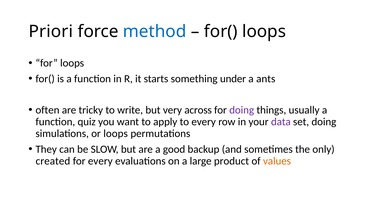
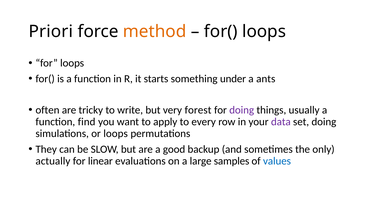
method colour: blue -> orange (155, 31)
across: across -> forest (198, 110)
quiz: quiz -> find (87, 122)
created: created -> actually (53, 161)
for every: every -> linear (100, 161)
product: product -> samples (232, 161)
values colour: orange -> blue (277, 161)
